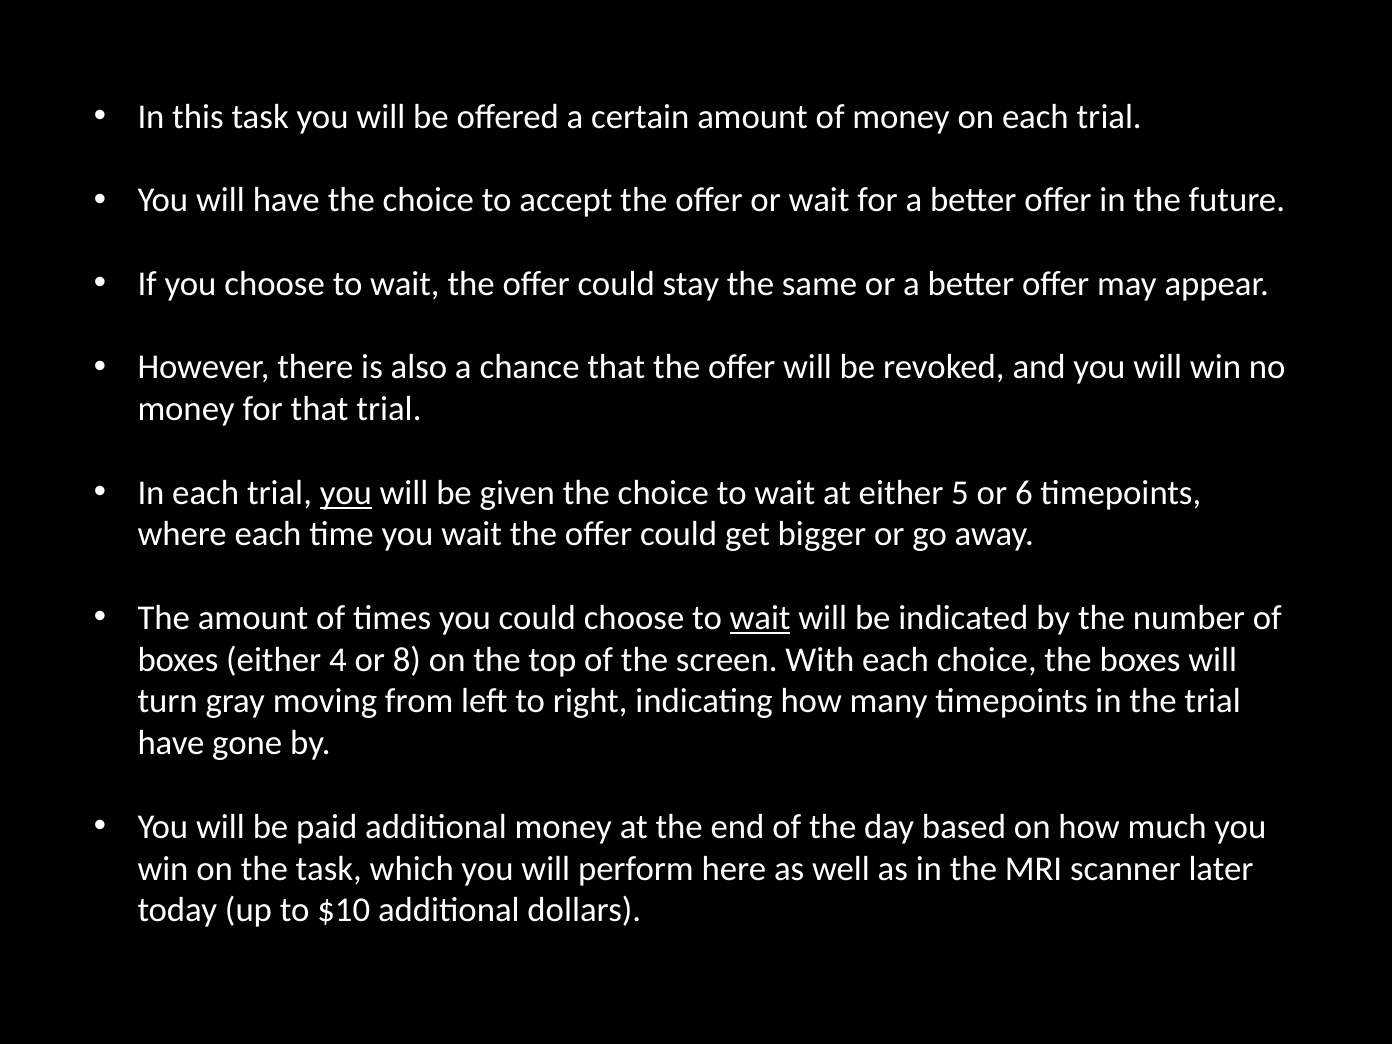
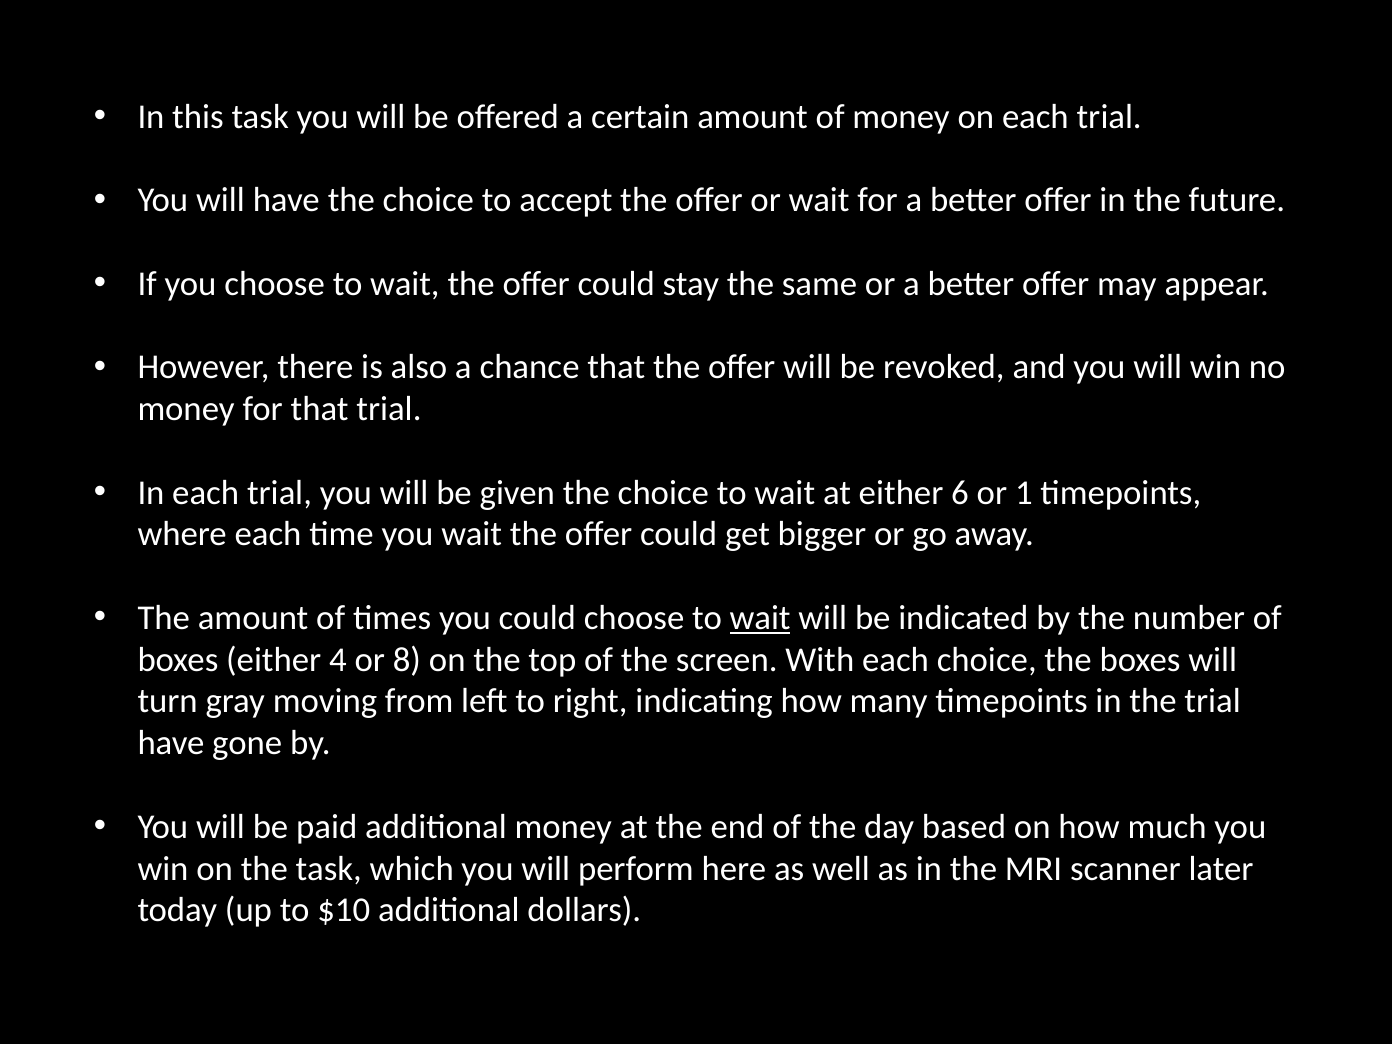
you underline: present -> none (346, 493)
5: 5 -> 6 (960, 493)
6: 6 -> 1 (1024, 493)
